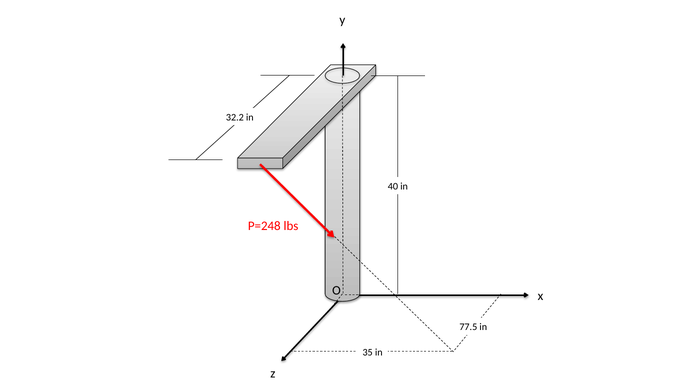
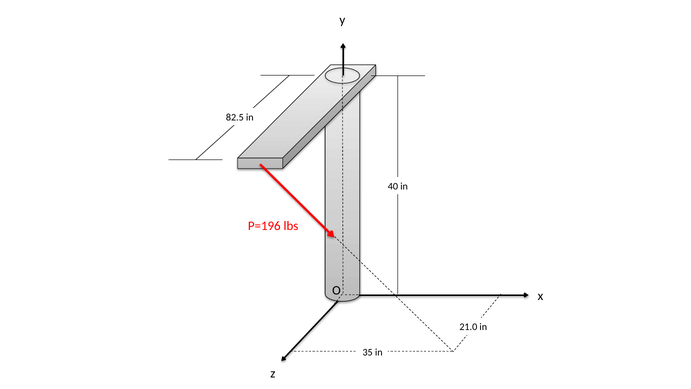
32.2: 32.2 -> 82.5 (235, 117)
P=248: P=248 -> P=196 (264, 226)
77.5: 77.5 -> 21.0 (468, 327)
